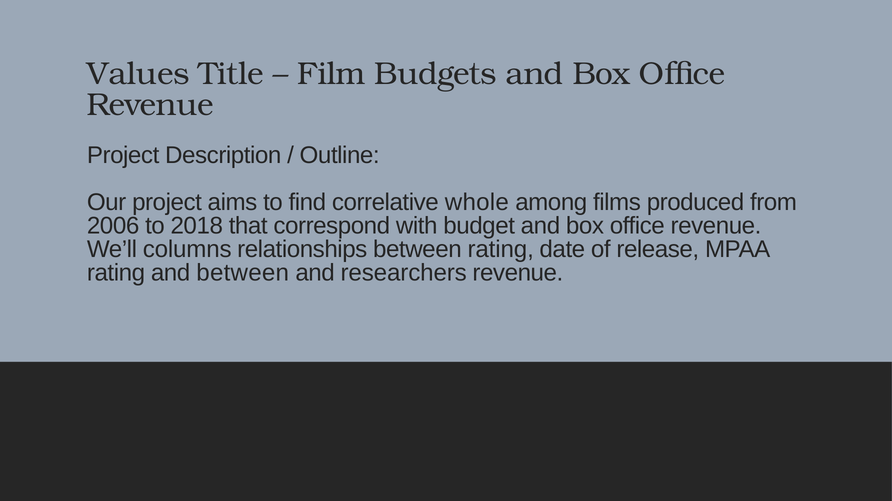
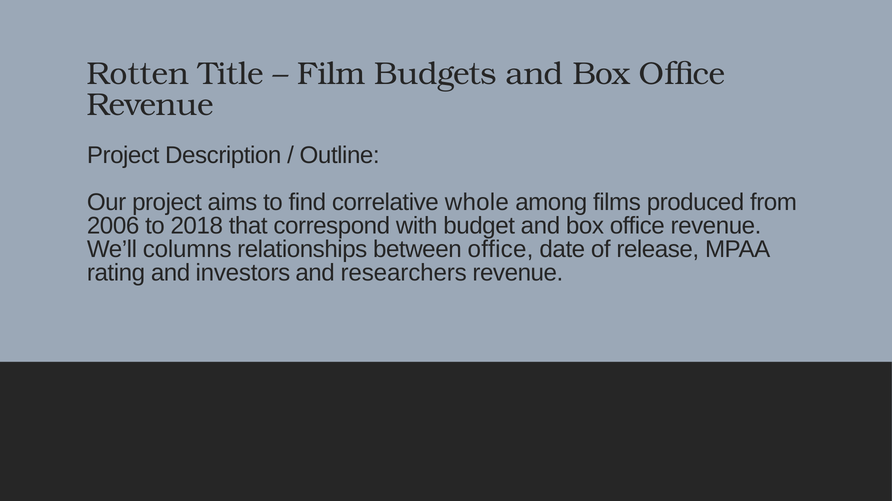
Values: Values -> Rotten (138, 74)
between rating: rating -> office (501, 250)
and between: between -> investors (243, 273)
